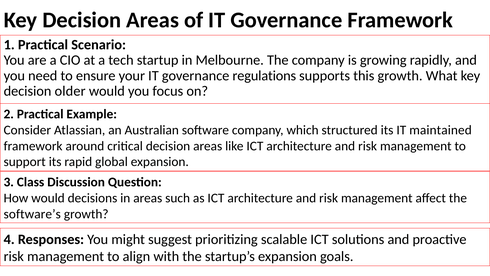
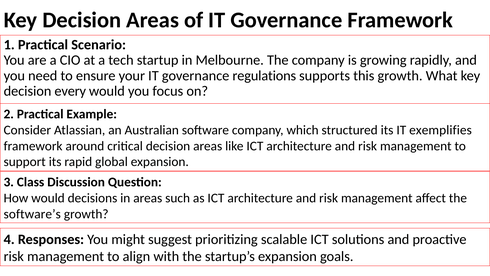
older: older -> every (70, 91)
maintained: maintained -> exemplifies (441, 130)
